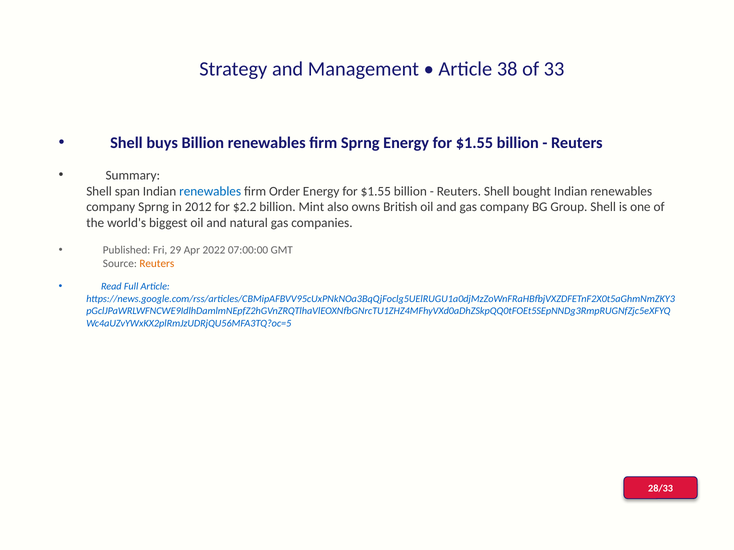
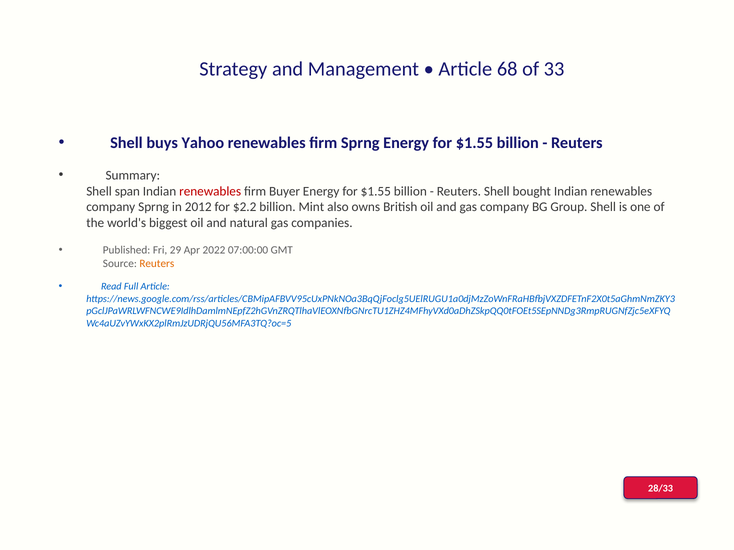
38: 38 -> 68 (507, 69)
buys Billion: Billion -> Yahoo (203, 143)
renewables colour: blue -> red (210, 191)
Order: Order -> Buyer (285, 191)
